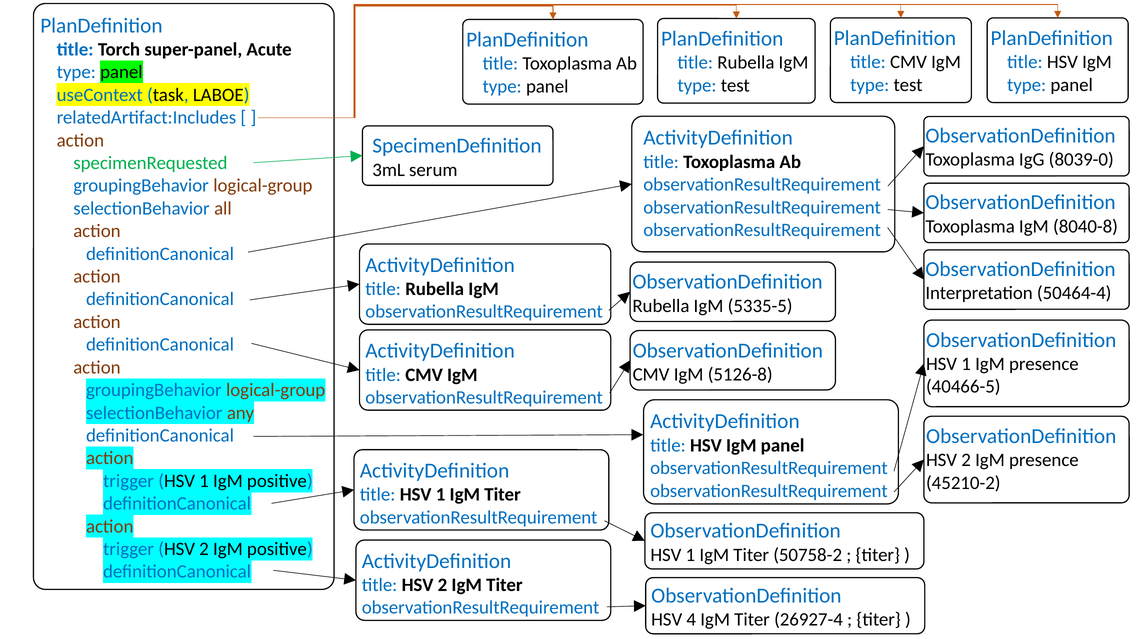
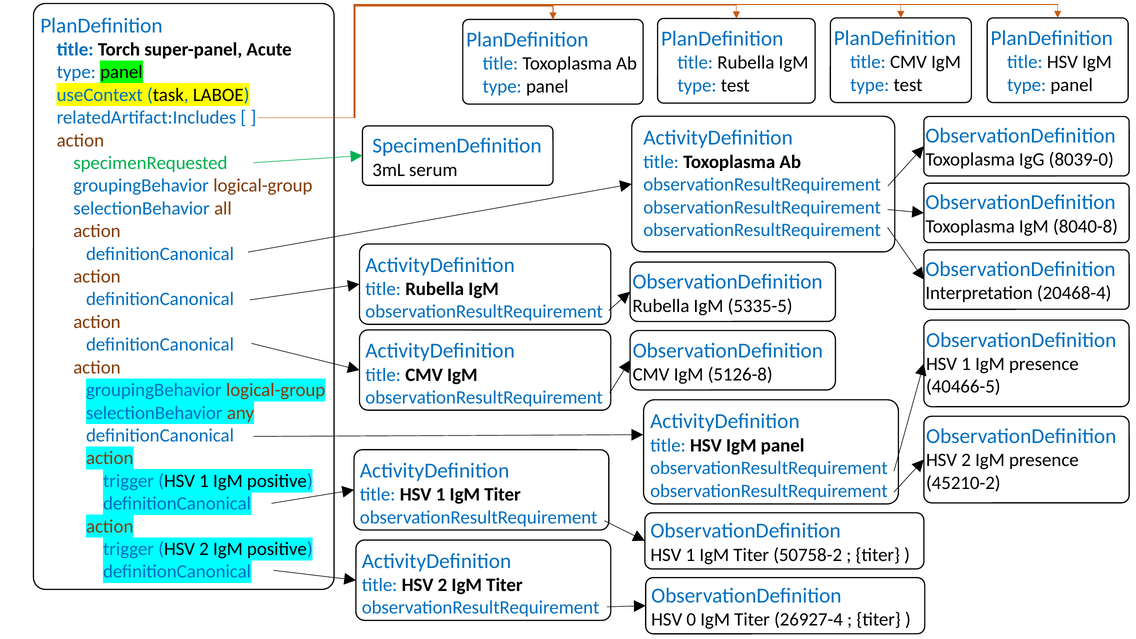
50464-4: 50464-4 -> 20468-4 (1074, 293)
4: 4 -> 0 (691, 620)
